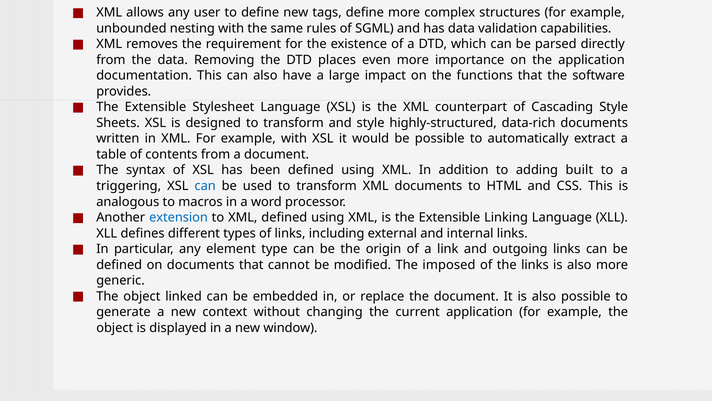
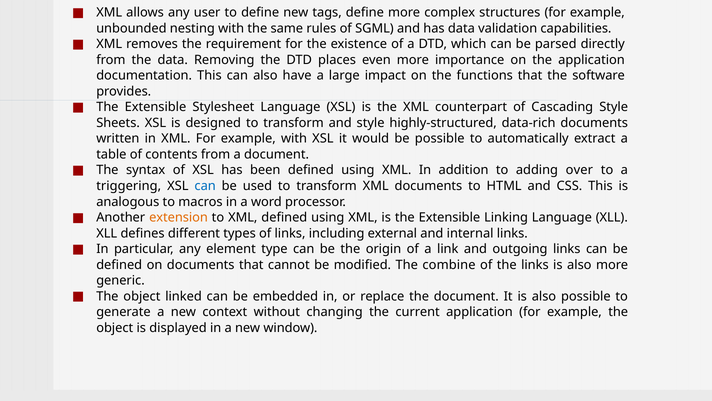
built: built -> over (579, 170)
extension colour: blue -> orange (179, 217)
imposed: imposed -> combine (449, 265)
